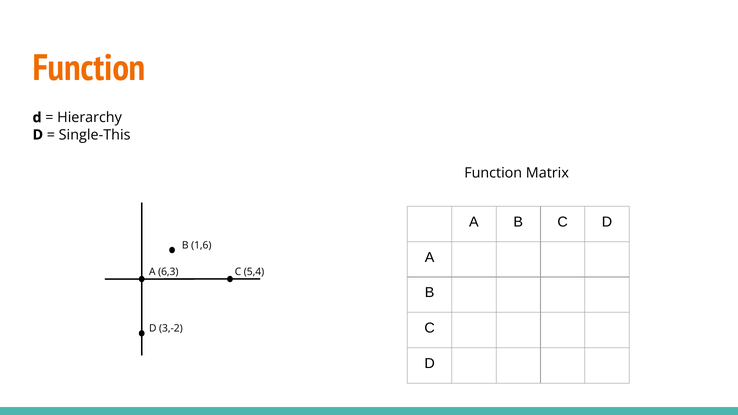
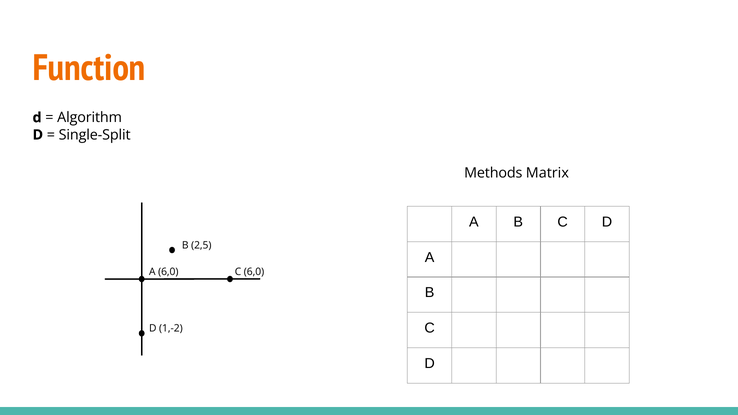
Hierarchy: Hierarchy -> Algorithm (90, 118)
Single-This: Single-This -> Single-Split (95, 135)
Function: Function -> Methods (493, 173)
1,6: 1,6 -> 2,5 (201, 245)
A 6,3: 6,3 -> 6,0 (168, 272)
C 5,4: 5,4 -> 6,0 (254, 272)
3,-2: 3,-2 -> 1,-2 (171, 329)
